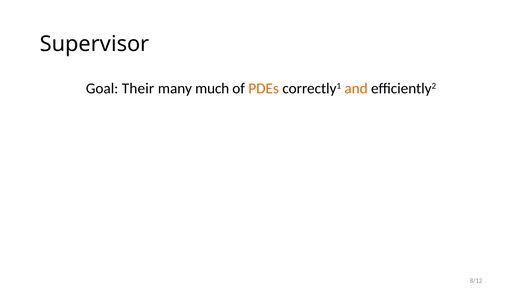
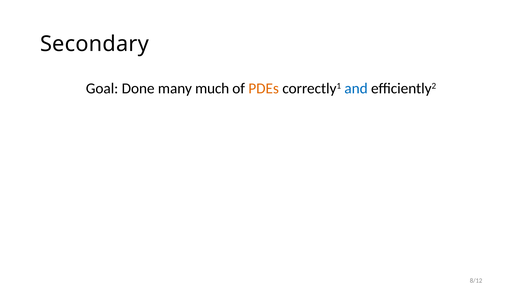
Supervisor: Supervisor -> Secondary (94, 44)
Their: Their -> Done (138, 88)
and colour: orange -> blue (356, 88)
